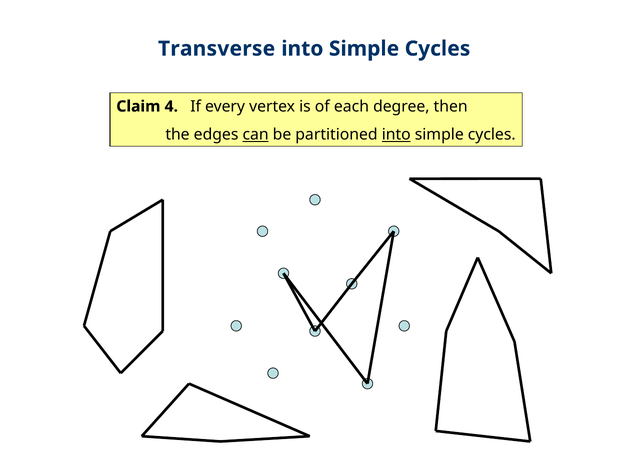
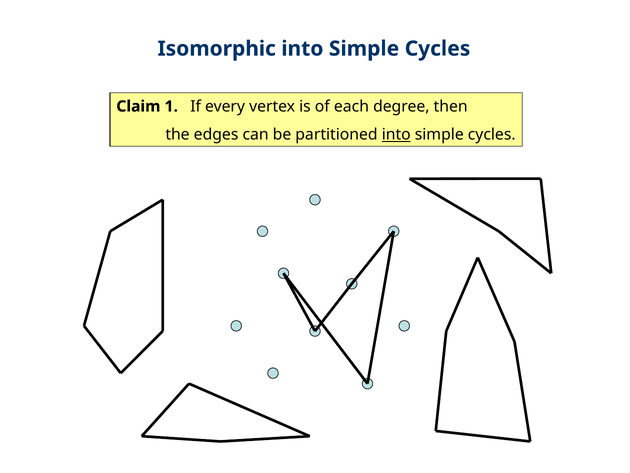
Transverse: Transverse -> Isomorphic (217, 49)
4: 4 -> 1 (171, 106)
can underline: present -> none (256, 135)
